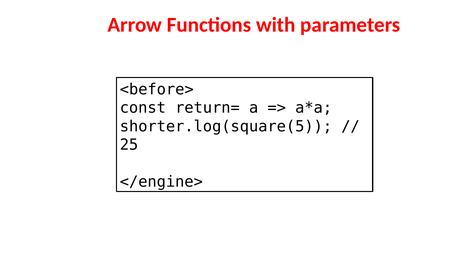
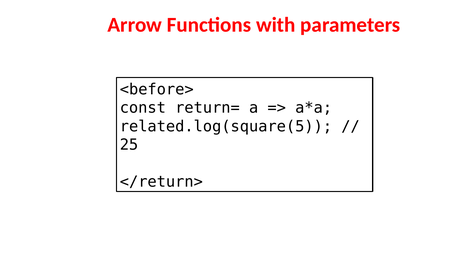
shorter.log(square(5: shorter.log(square(5 -> related.log(square(5 (226, 126)
</engine>: </engine> -> </return> (161, 181)
